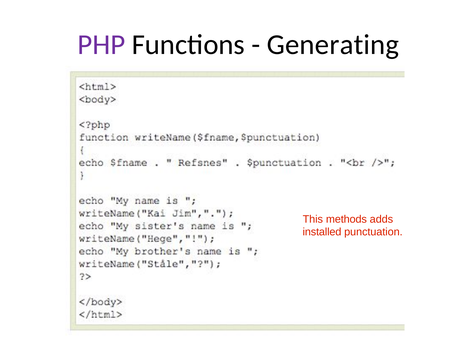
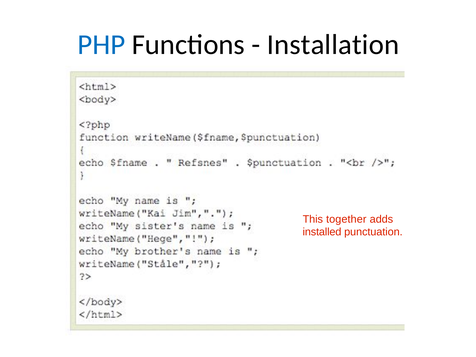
PHP colour: purple -> blue (101, 45)
Generating: Generating -> Installation (333, 45)
methods: methods -> together (346, 219)
